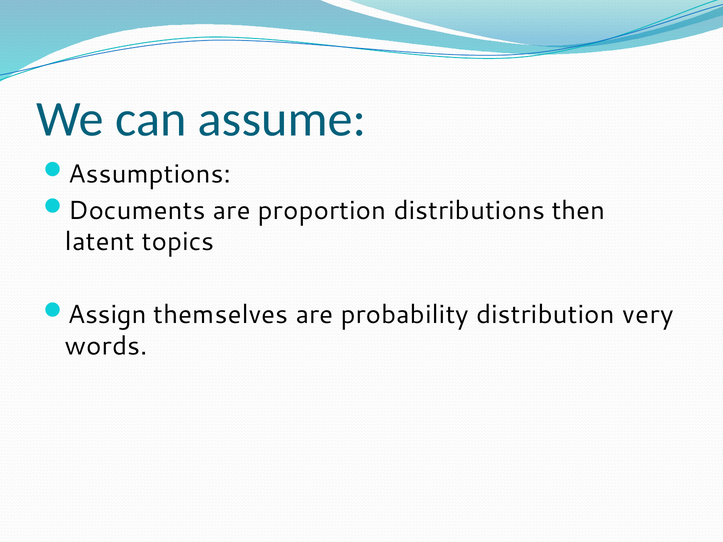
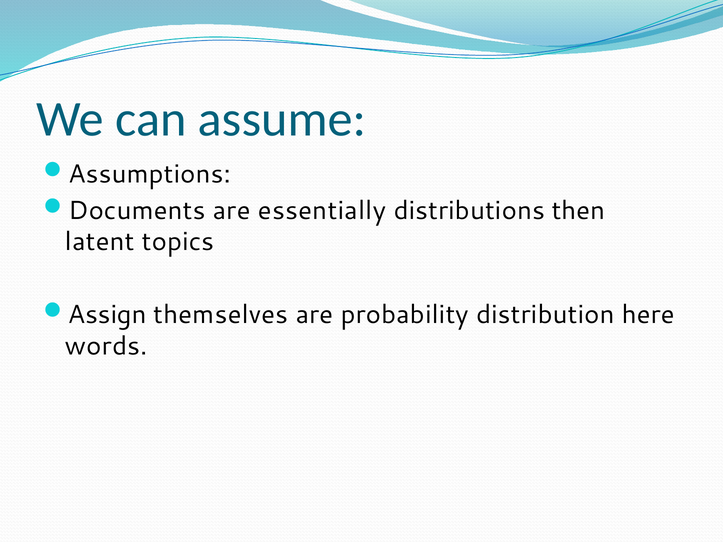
proportion: proportion -> essentially (322, 211)
very: very -> here (648, 315)
